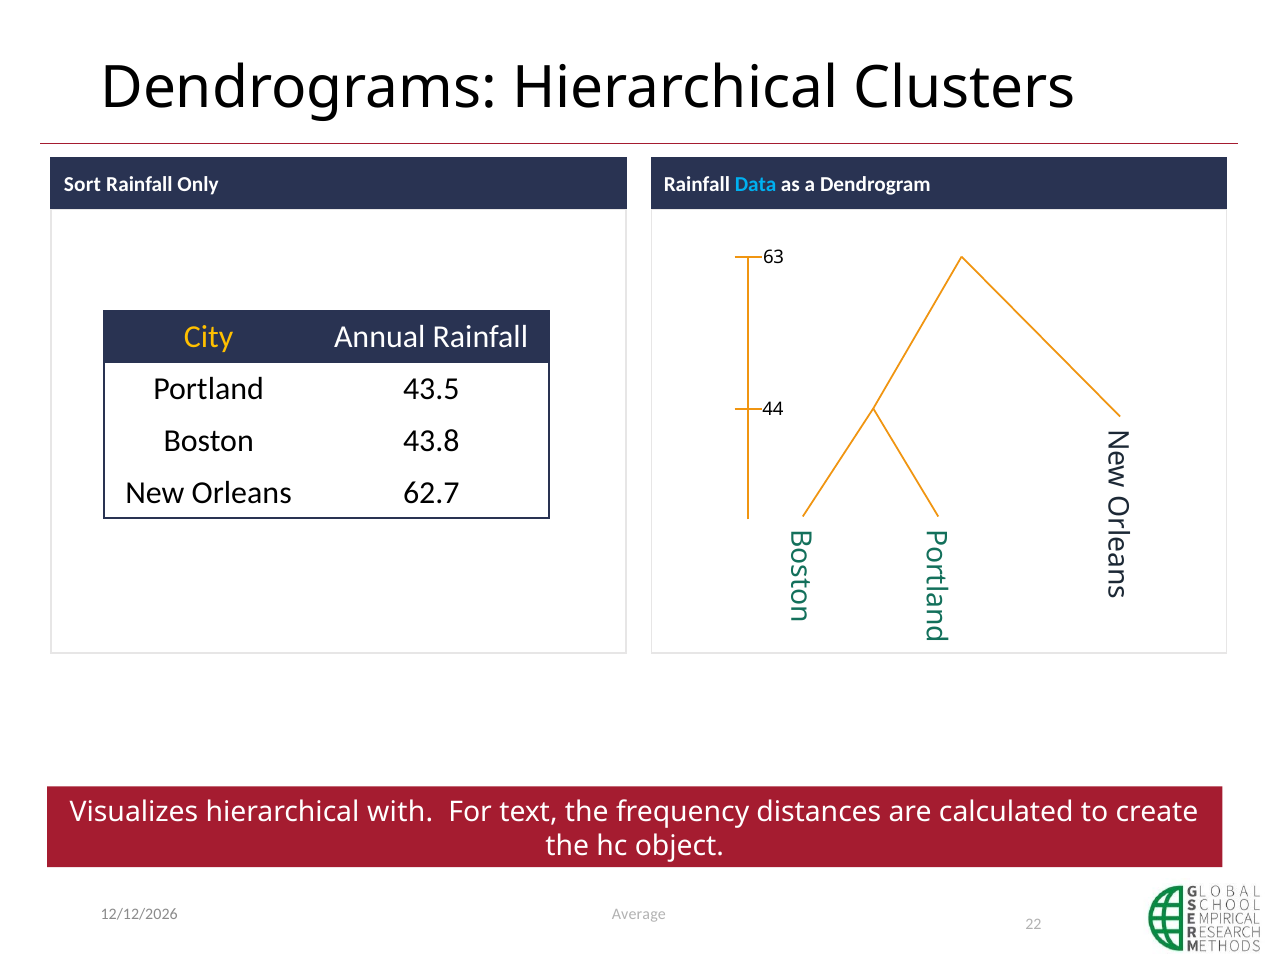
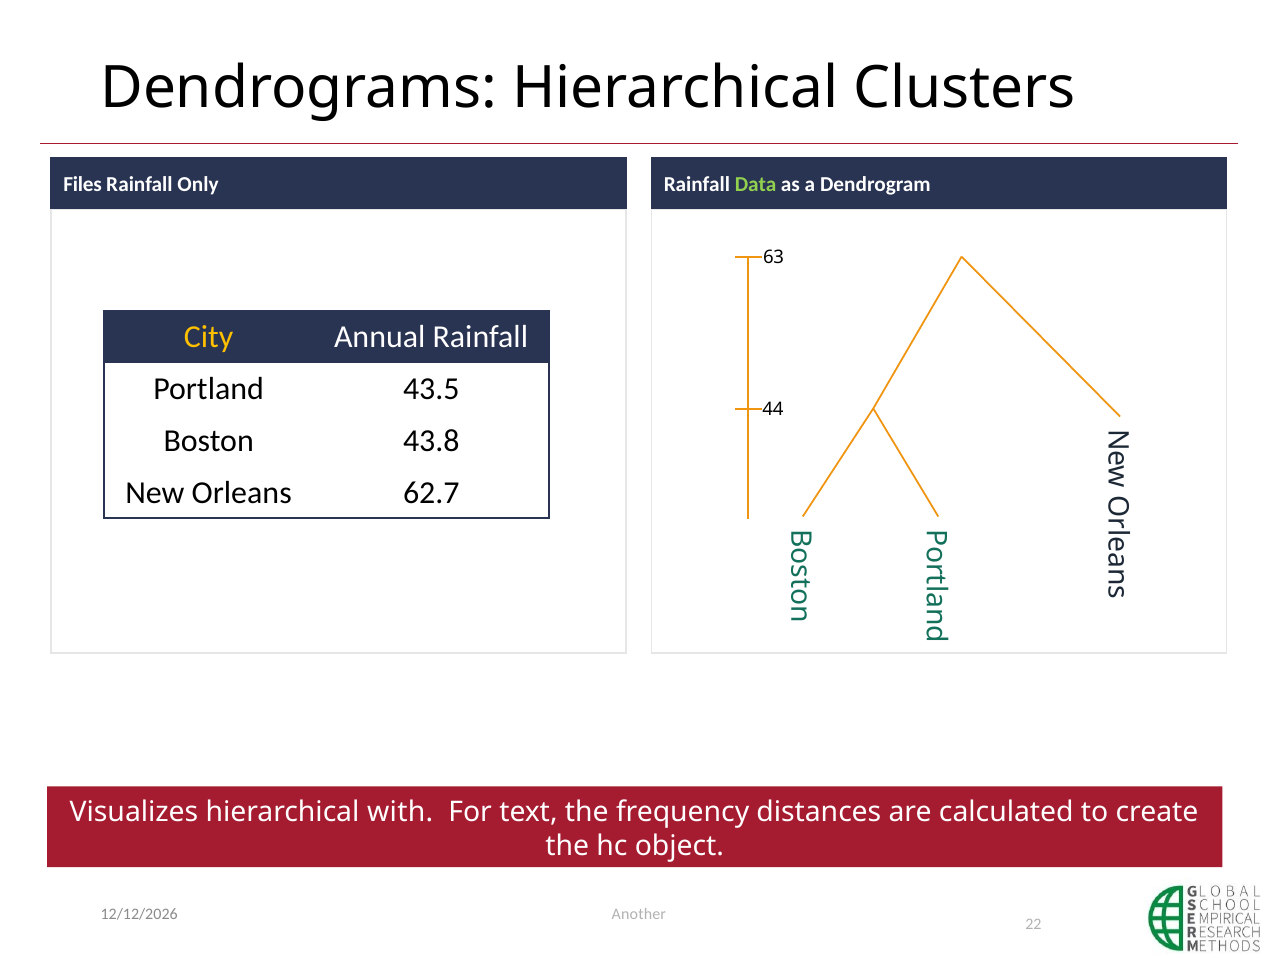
Sort: Sort -> Files (83, 185)
Data colour: light blue -> light green (756, 185)
Average: Average -> Another (639, 915)
